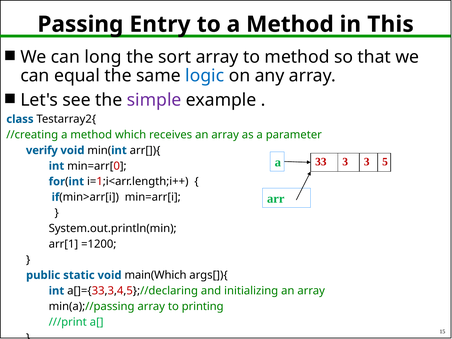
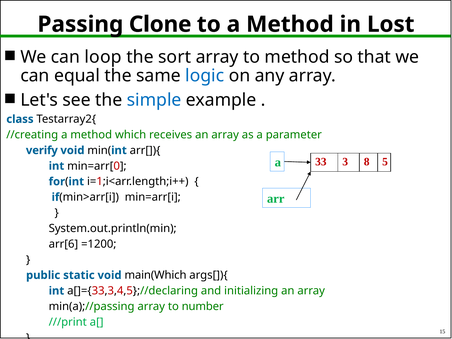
Entry: Entry -> Clone (160, 24)
This: This -> Lost (391, 24)
long: long -> loop (103, 57)
simple colour: purple -> blue (154, 100)
3 3: 3 -> 8 (367, 162)
arr[1: arr[1 -> arr[6 (63, 244)
printing: printing -> number (203, 306)
